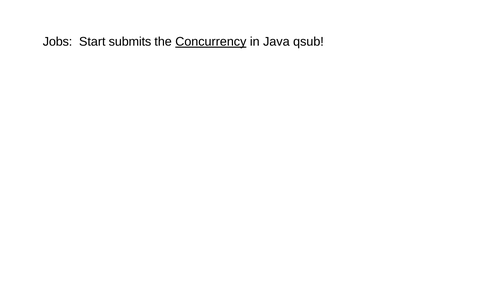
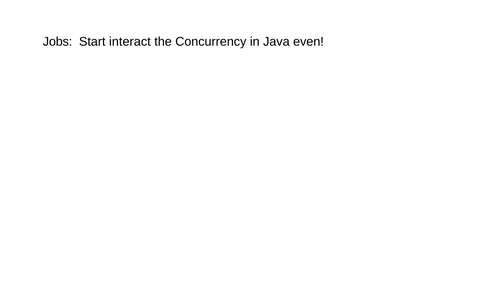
submits: submits -> interact (130, 42)
Concurrency underline: present -> none (211, 42)
qsub: qsub -> even (308, 42)
